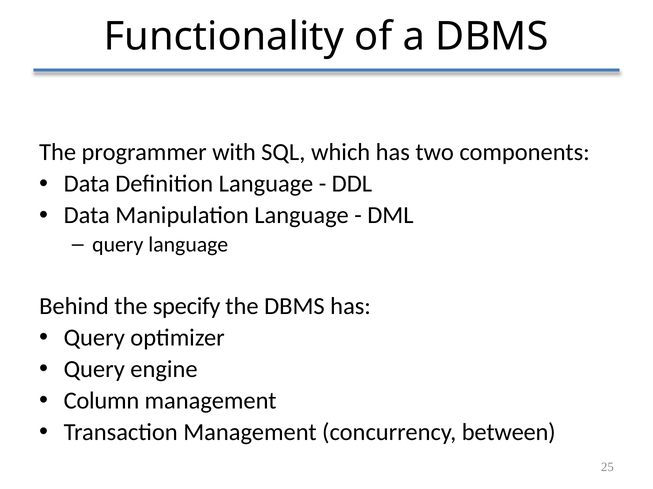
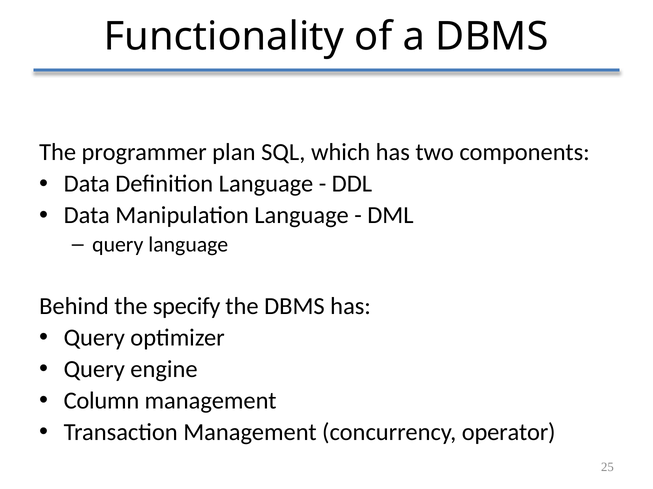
with: with -> plan (234, 152)
between: between -> operator (509, 433)
